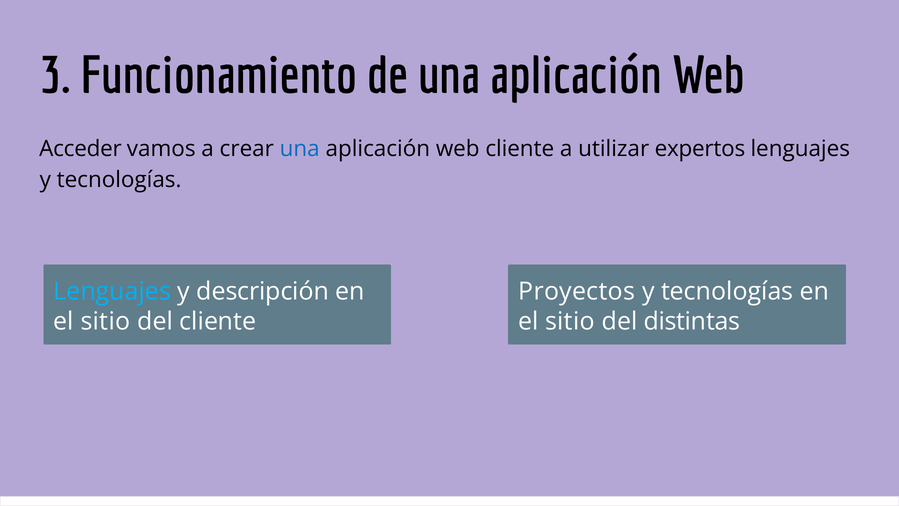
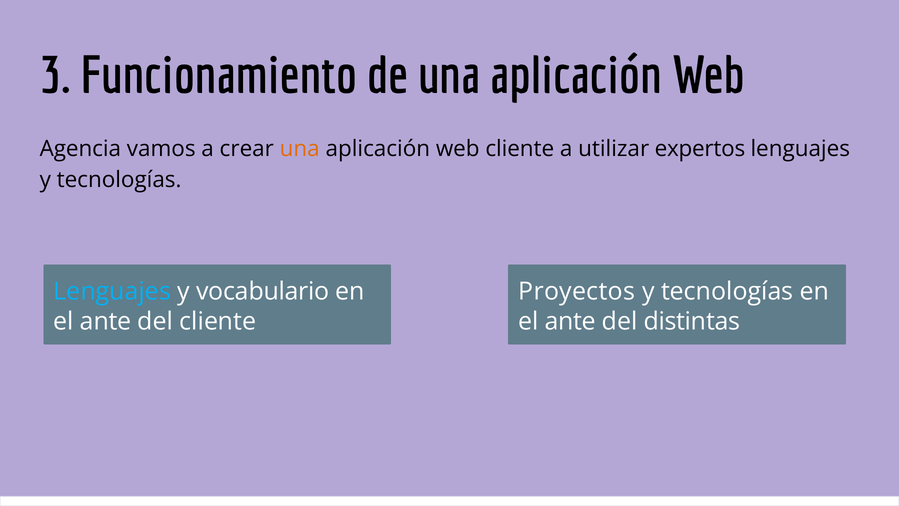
Acceder: Acceder -> Agencia (80, 149)
una colour: blue -> orange (300, 149)
descripción: descripción -> vocabulario (263, 291)
sitio: sitio -> ante (106, 321)
sitio: sitio -> ante (570, 321)
